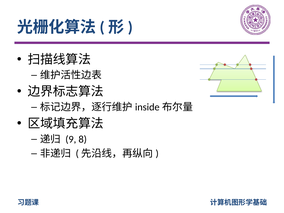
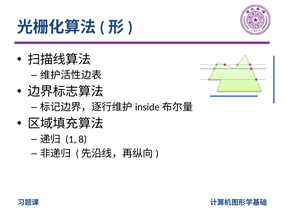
9: 9 -> 1 (71, 139)
